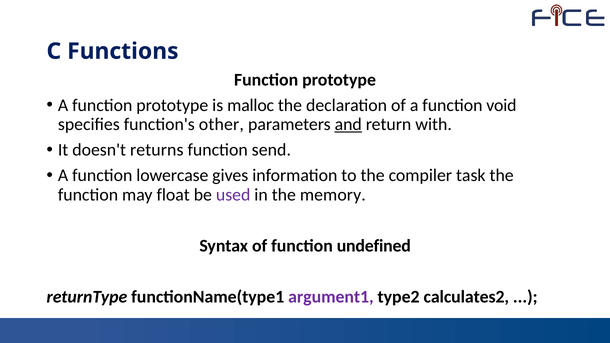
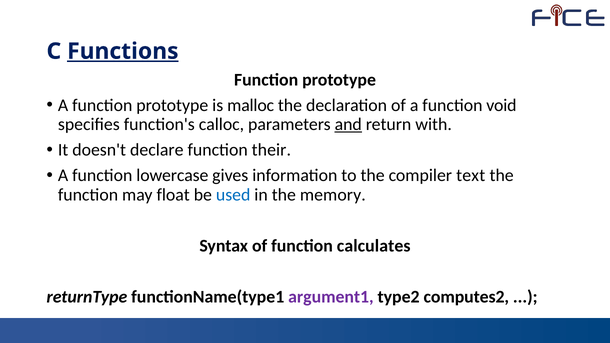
Functions underline: none -> present (123, 51)
other: other -> calloc (221, 124)
returns: returns -> declare (157, 150)
send: send -> their (271, 150)
task: task -> text (471, 176)
used colour: purple -> blue (233, 195)
undefined: undefined -> calculates (374, 246)
calculates2: calculates2 -> computes2 (466, 297)
